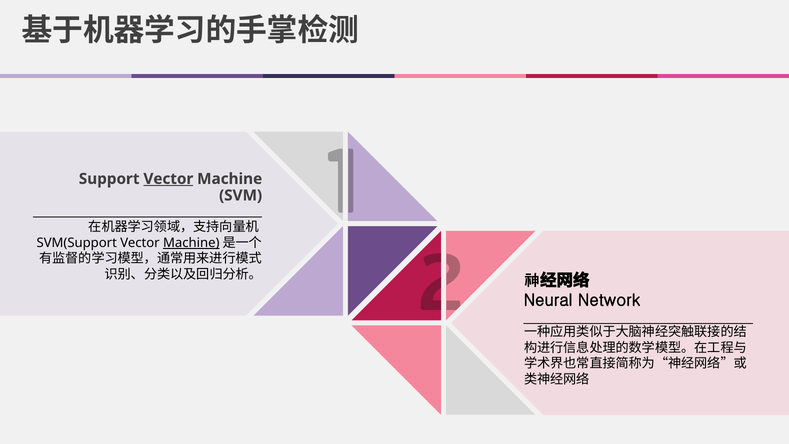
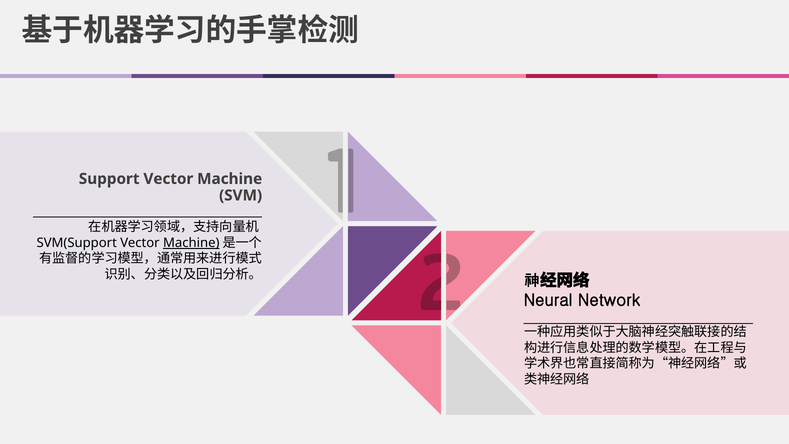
Vector underline: present -> none (168, 179)
